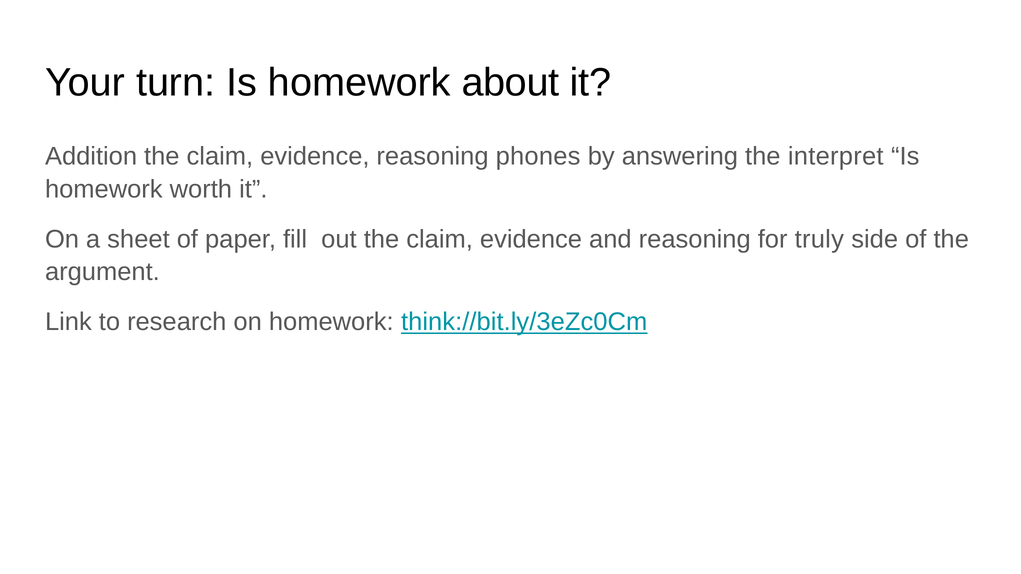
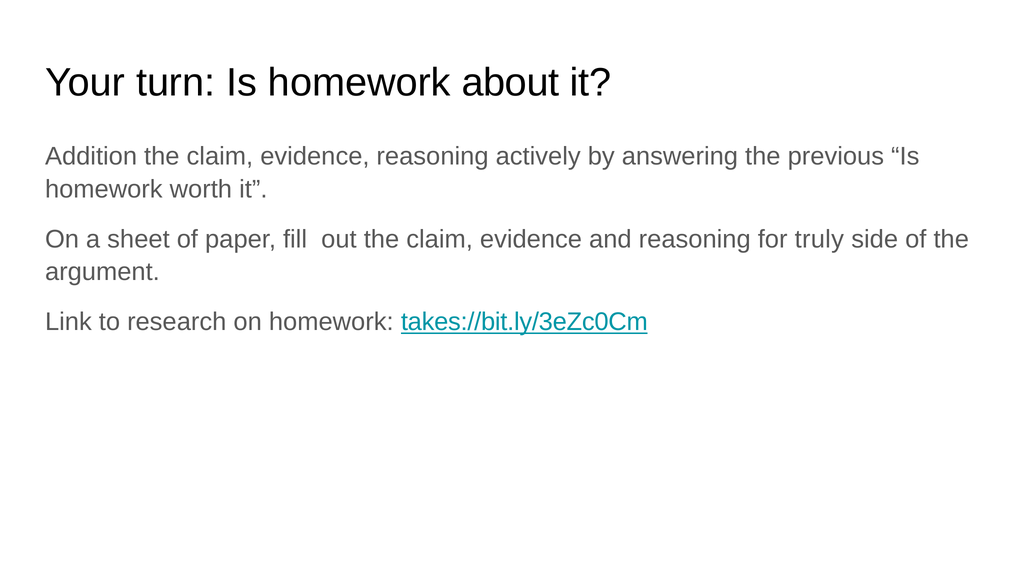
phones: phones -> actively (538, 157)
interpret: interpret -> previous (836, 157)
think://bit.ly/3eZc0Cm: think://bit.ly/3eZc0Cm -> takes://bit.ly/3eZc0Cm (524, 322)
